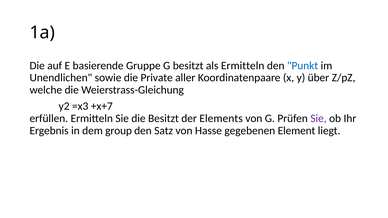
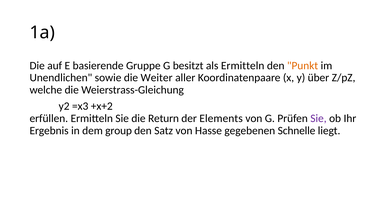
Punkt colour: blue -> orange (303, 66)
Private: Private -> Weiter (157, 78)
+x+7: +x+7 -> +x+2 (102, 106)
die Besitzt: Besitzt -> Return (164, 119)
Element: Element -> Schnelle (297, 131)
